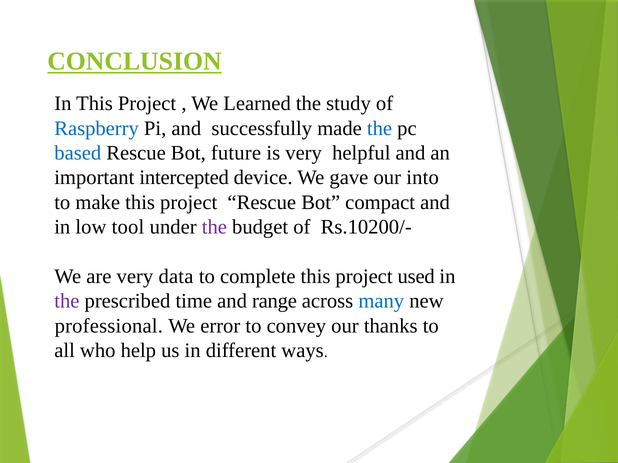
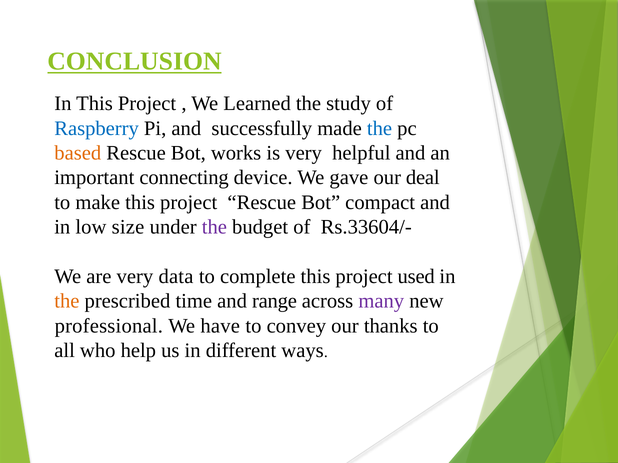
based colour: blue -> orange (78, 153)
future: future -> works (236, 153)
intercepted: intercepted -> connecting (184, 178)
into: into -> deal (423, 178)
tool: tool -> size (128, 227)
Rs.10200/-: Rs.10200/- -> Rs.33604/- (366, 227)
the colour: purple -> orange (67, 301)
many colour: blue -> purple (381, 301)
error: error -> have (220, 326)
